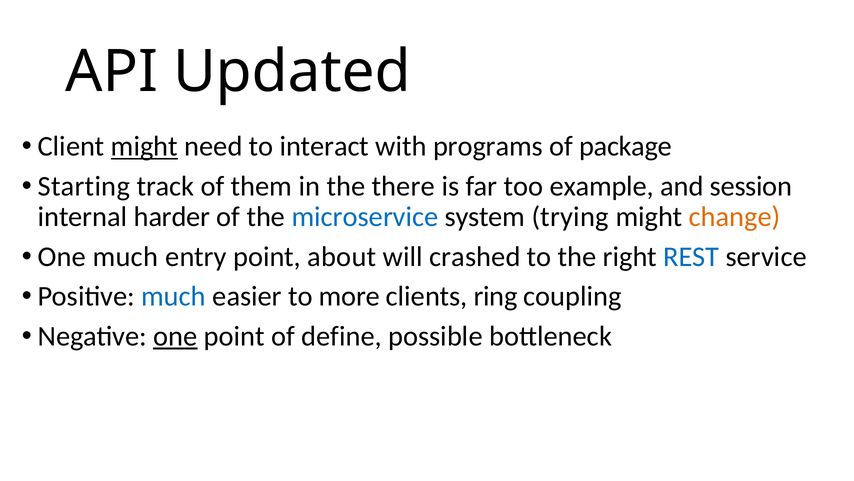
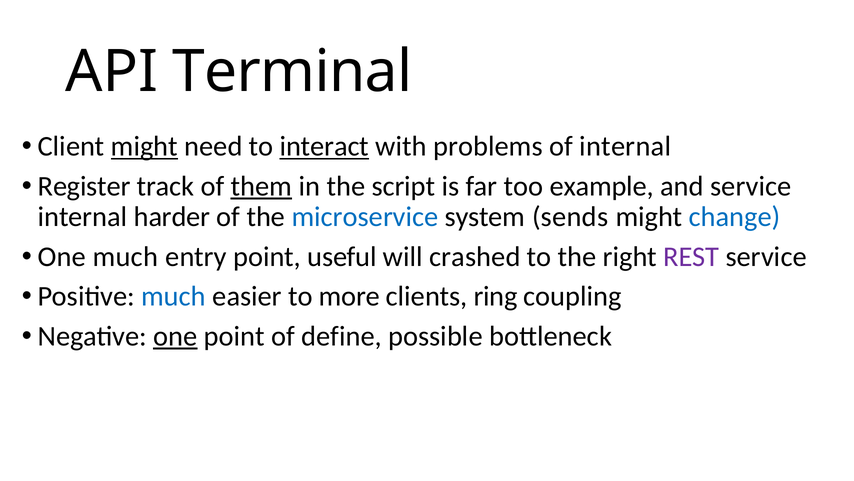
Updated: Updated -> Terminal (292, 72)
interact underline: none -> present (324, 146)
programs: programs -> problems (488, 146)
of package: package -> internal (625, 146)
Starting: Starting -> Register (84, 186)
them underline: none -> present (261, 186)
there: there -> script (403, 186)
and session: session -> service (751, 186)
trying: trying -> sends (570, 217)
change colour: orange -> blue (735, 217)
about: about -> useful (342, 256)
REST colour: blue -> purple (691, 256)
